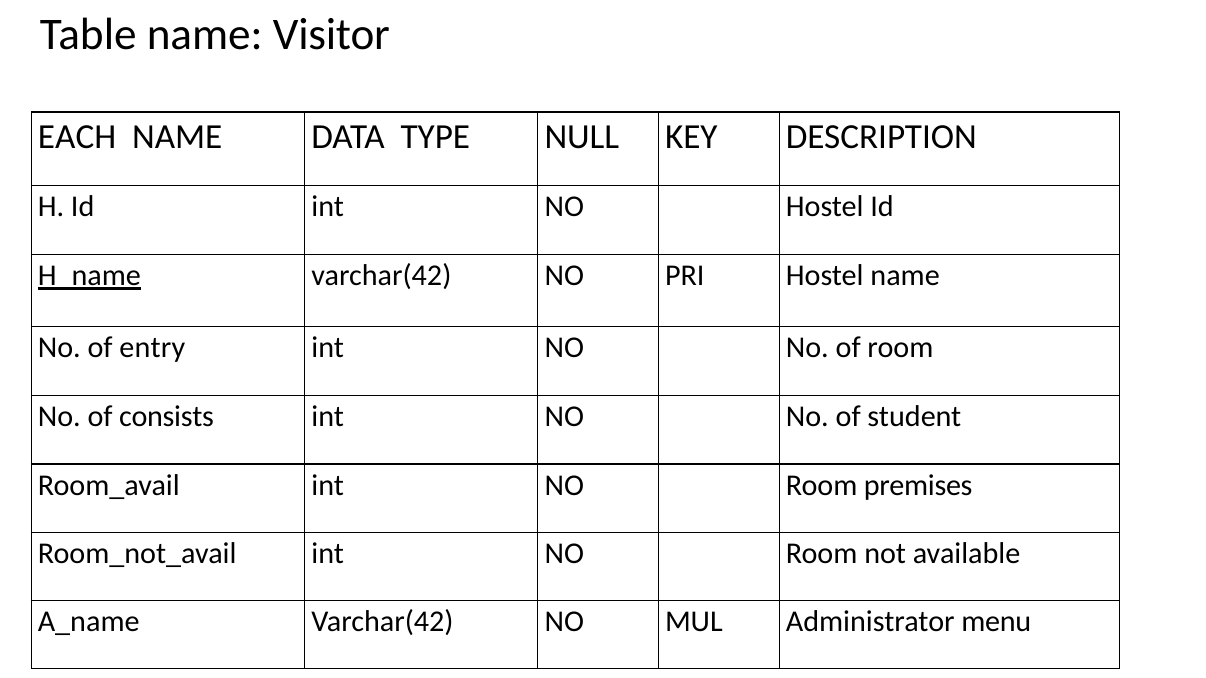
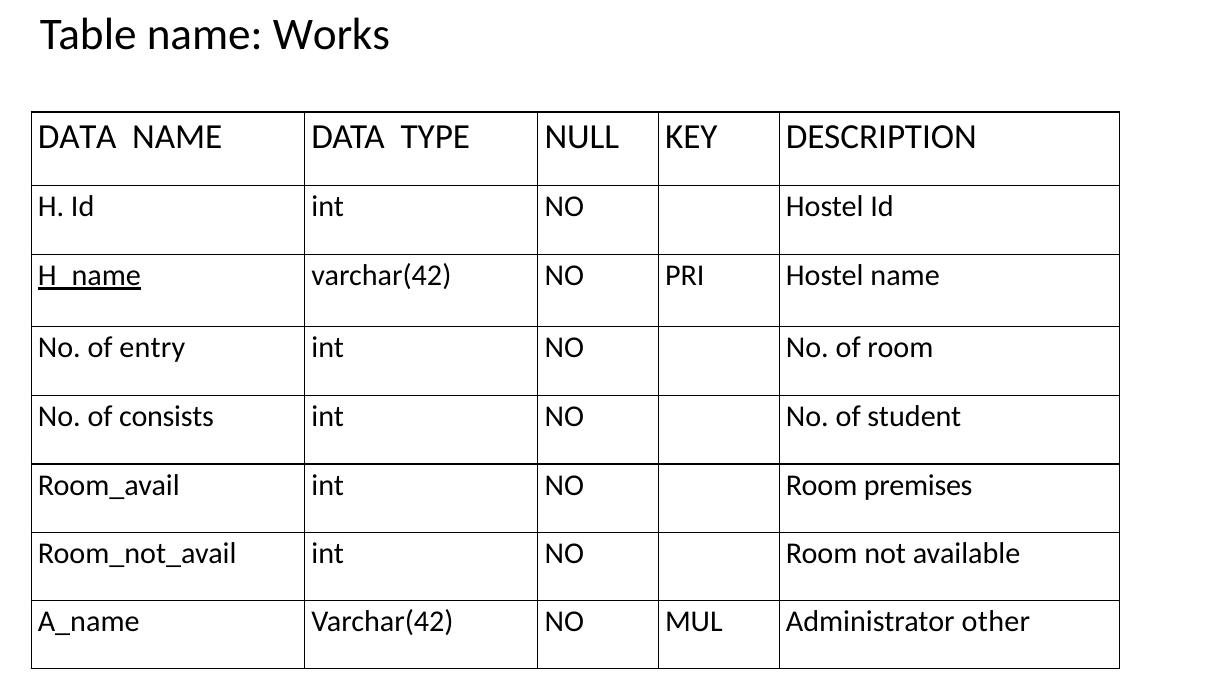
Visitor: Visitor -> Works (331, 35)
EACH: EACH -> DATA (77, 137)
menu: menu -> other (996, 622)
